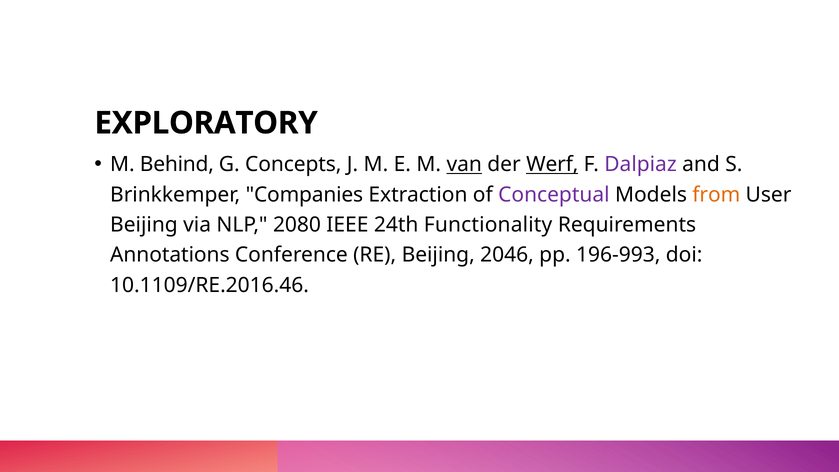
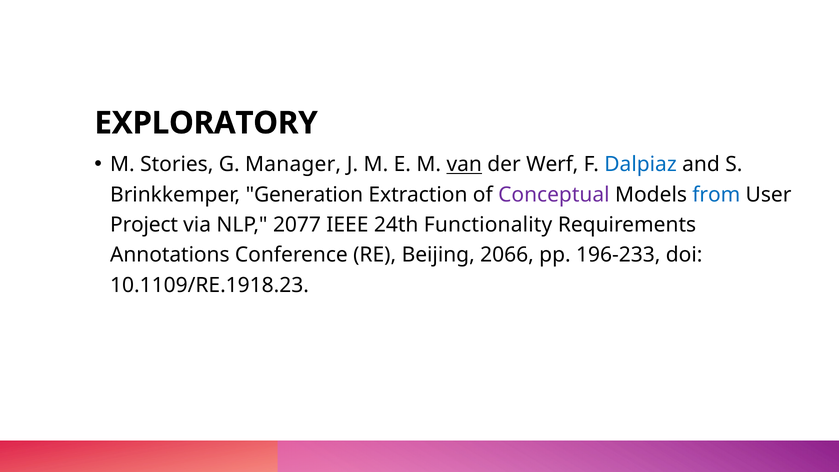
Behind: Behind -> Stories (177, 164)
Concepts: Concepts -> Manager (293, 164)
Werf underline: present -> none (552, 164)
Dalpiaz colour: purple -> blue (641, 164)
Companies: Companies -> Generation (304, 195)
from colour: orange -> blue (716, 195)
Beijing: Beijing -> Project (144, 225)
2080: 2080 -> 2077 (297, 225)
2046: 2046 -> 2066 (507, 255)
196-993: 196-993 -> 196-233 (618, 255)
10.1109/RE.2016.46: 10.1109/RE.2016.46 -> 10.1109/RE.1918.23 (210, 285)
